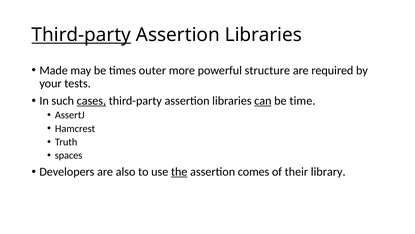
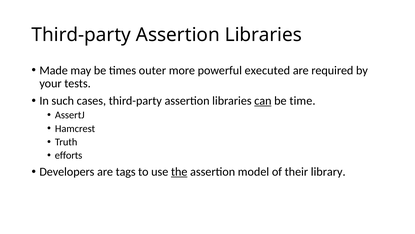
Third-party underline: present -> none (81, 35)
structure: structure -> executed (267, 70)
cases underline: present -> none (91, 101)
spaces: spaces -> efforts (69, 155)
also: also -> tags (126, 171)
comes: comes -> model (253, 171)
